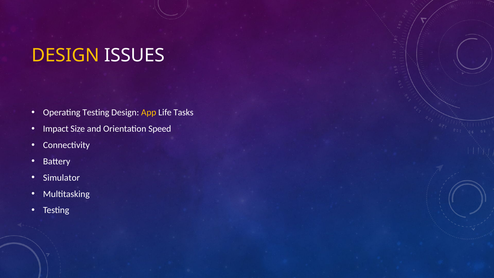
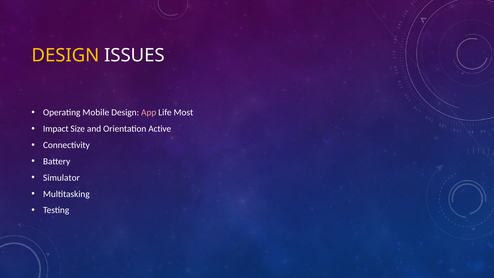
Operating Testing: Testing -> Mobile (96, 113)
App colour: yellow -> pink (149, 113)
Tasks: Tasks -> Most (183, 113)
Speed: Speed -> Active (160, 129)
